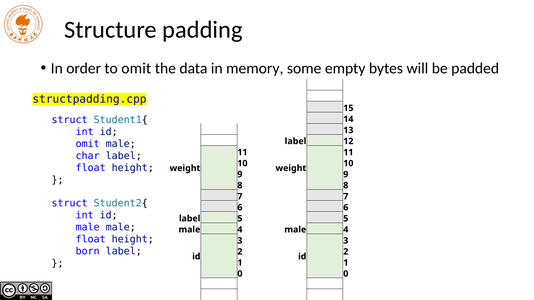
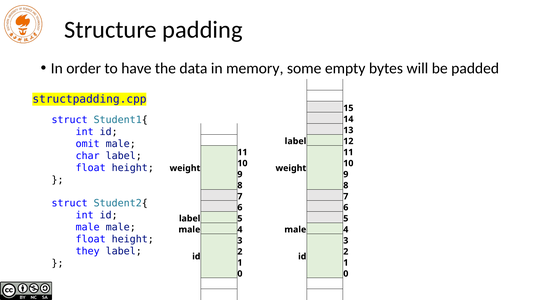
to omit: omit -> have (136, 68)
born: born -> they (88, 252)
